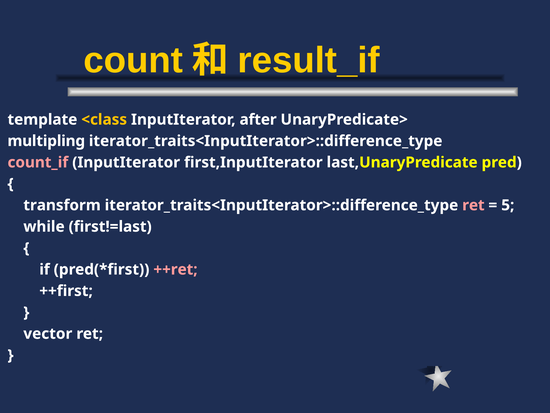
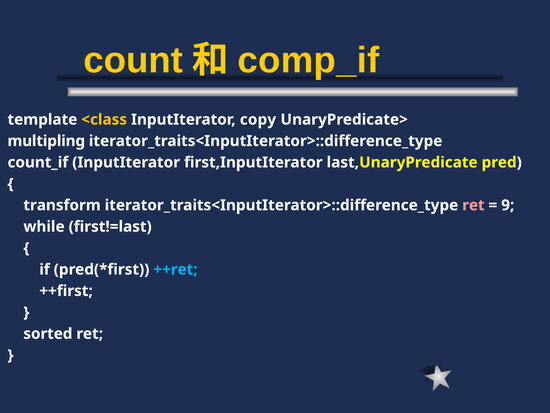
result_if: result_if -> comp_if (308, 60)
after: after -> copy (258, 119)
count_if colour: pink -> white (38, 162)
5: 5 -> 9 (508, 205)
++ret colour: pink -> light blue (175, 269)
vector: vector -> sorted (48, 333)
